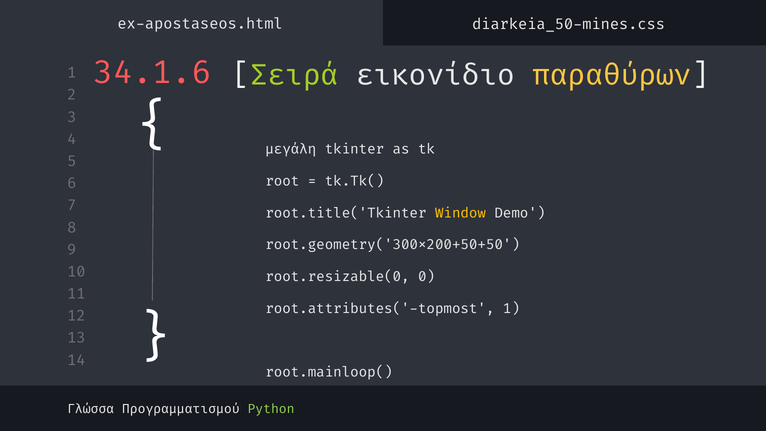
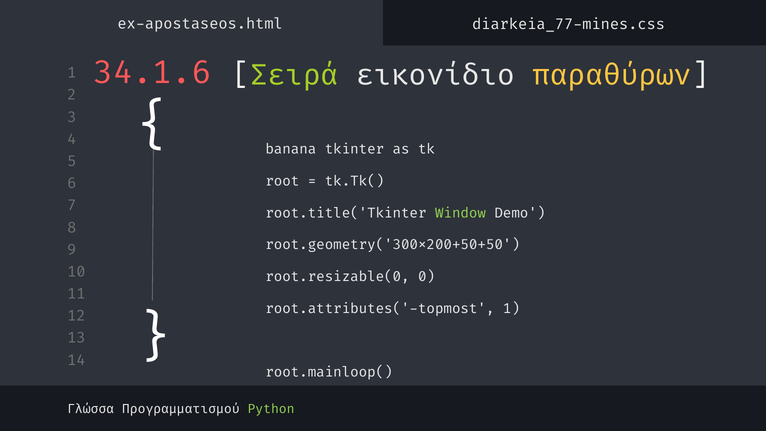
diarkeia_50-mines.css: diarkeia_50-mines.css -> diarkeia_77-mines.css (569, 24)
μεγάλη: μεγάλη -> banana (291, 149)
Window colour: yellow -> light green (461, 213)
